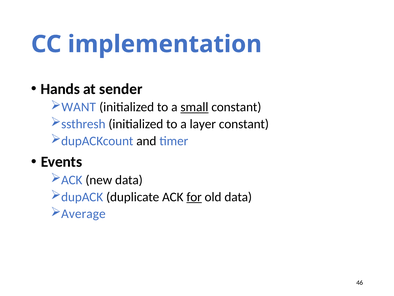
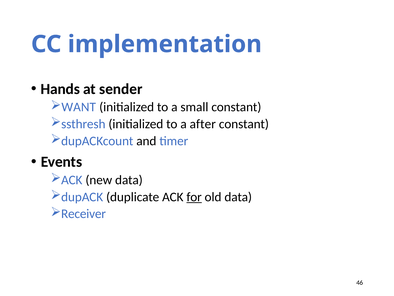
small underline: present -> none (194, 107)
layer: layer -> after (203, 124)
Average: Average -> Receiver (84, 213)
